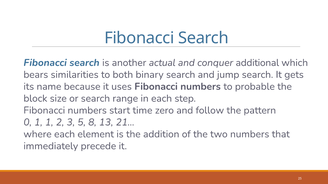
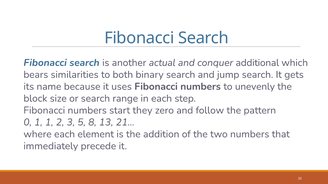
probable: probable -> unevenly (255, 87)
time: time -> they (142, 111)
